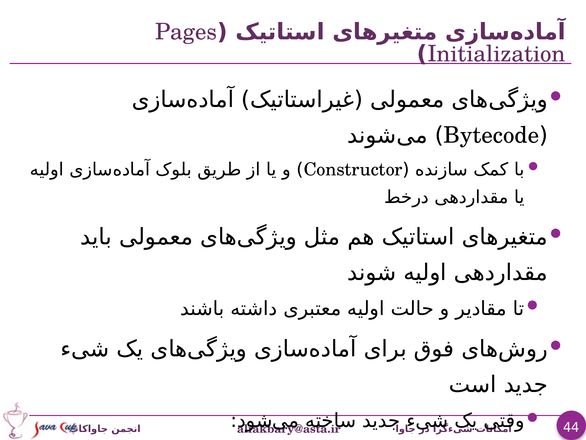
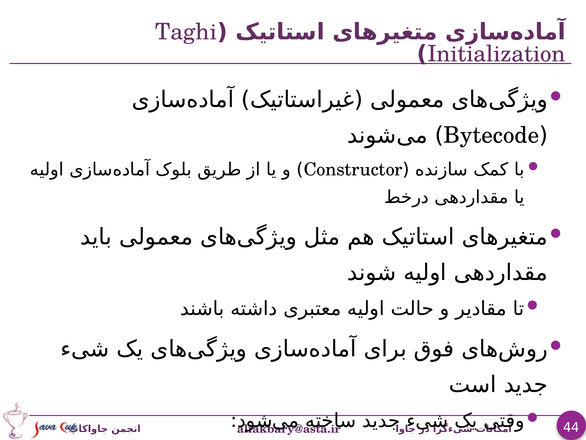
Pages: Pages -> Taghi (186, 32)
